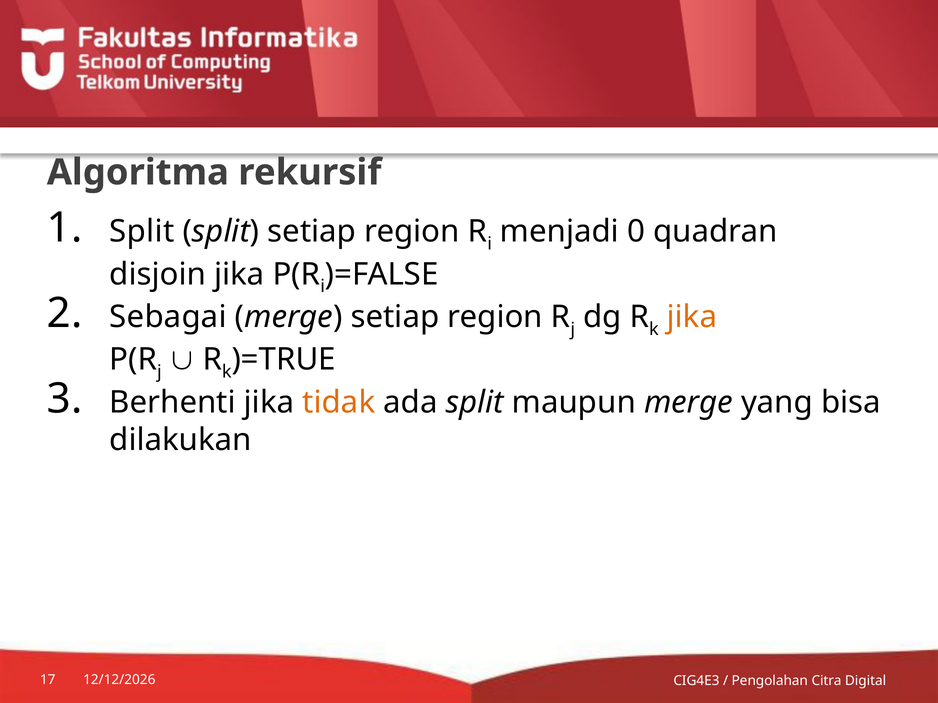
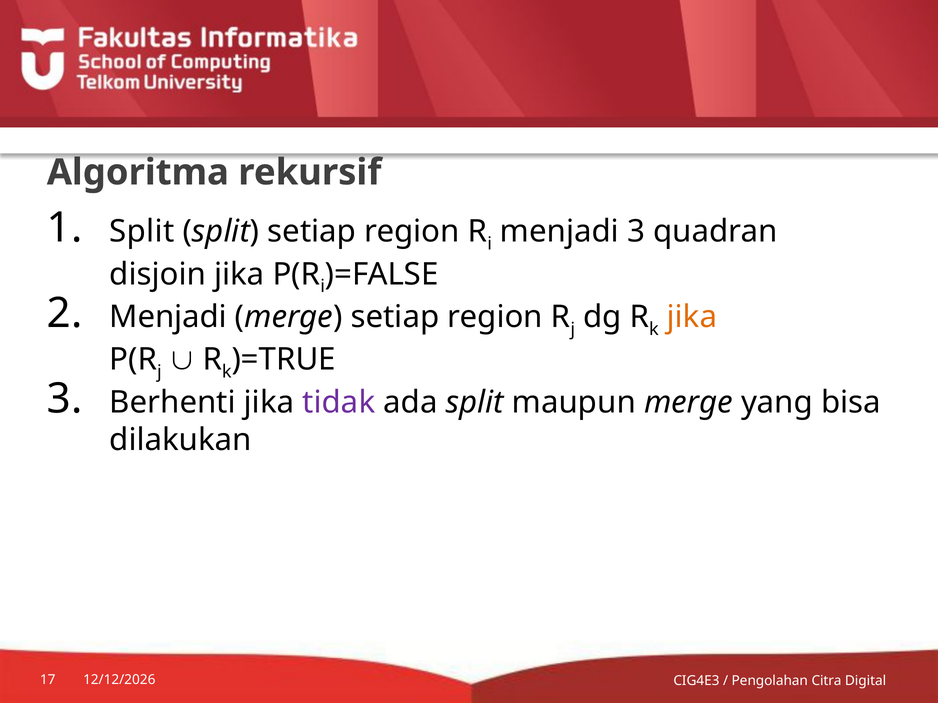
menjadi 0: 0 -> 3 (636, 232)
Sebagai: Sebagai -> Menjadi (168, 317)
tidak colour: orange -> purple (339, 403)
